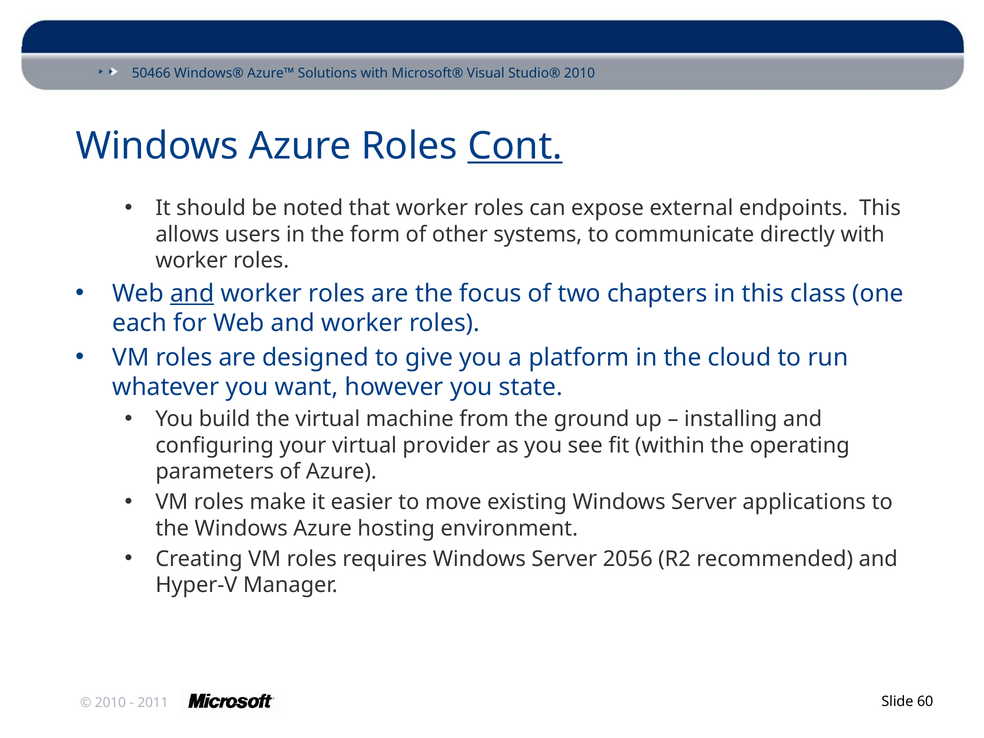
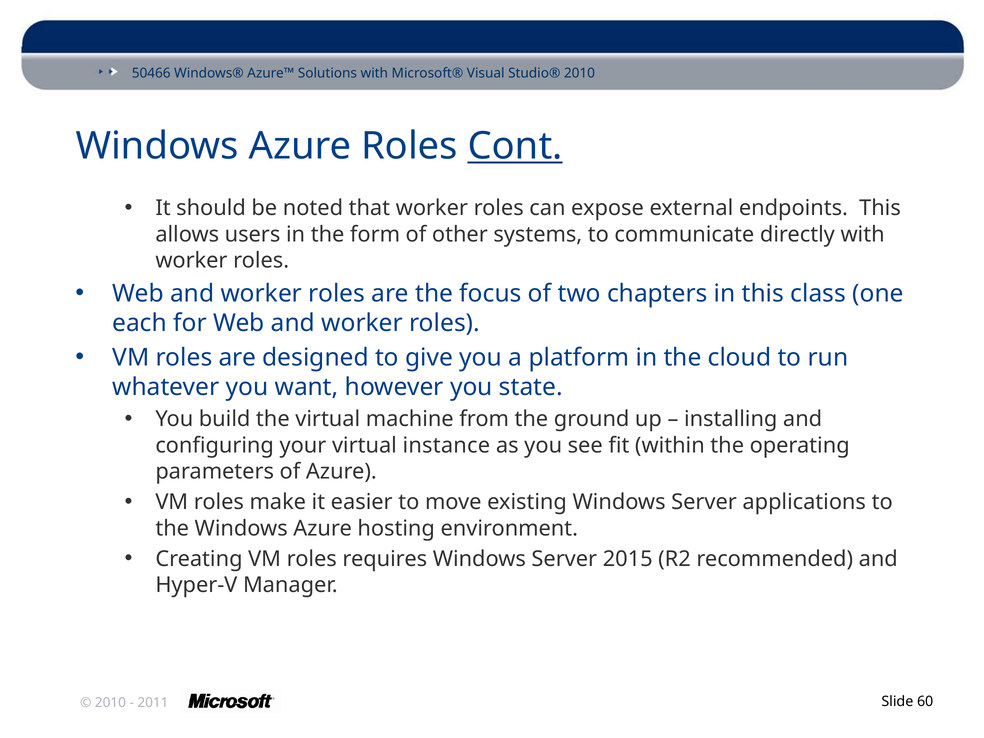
and underline: present -> none (192, 294)
provider: provider -> instance (446, 445)
2056: 2056 -> 2015 (628, 559)
